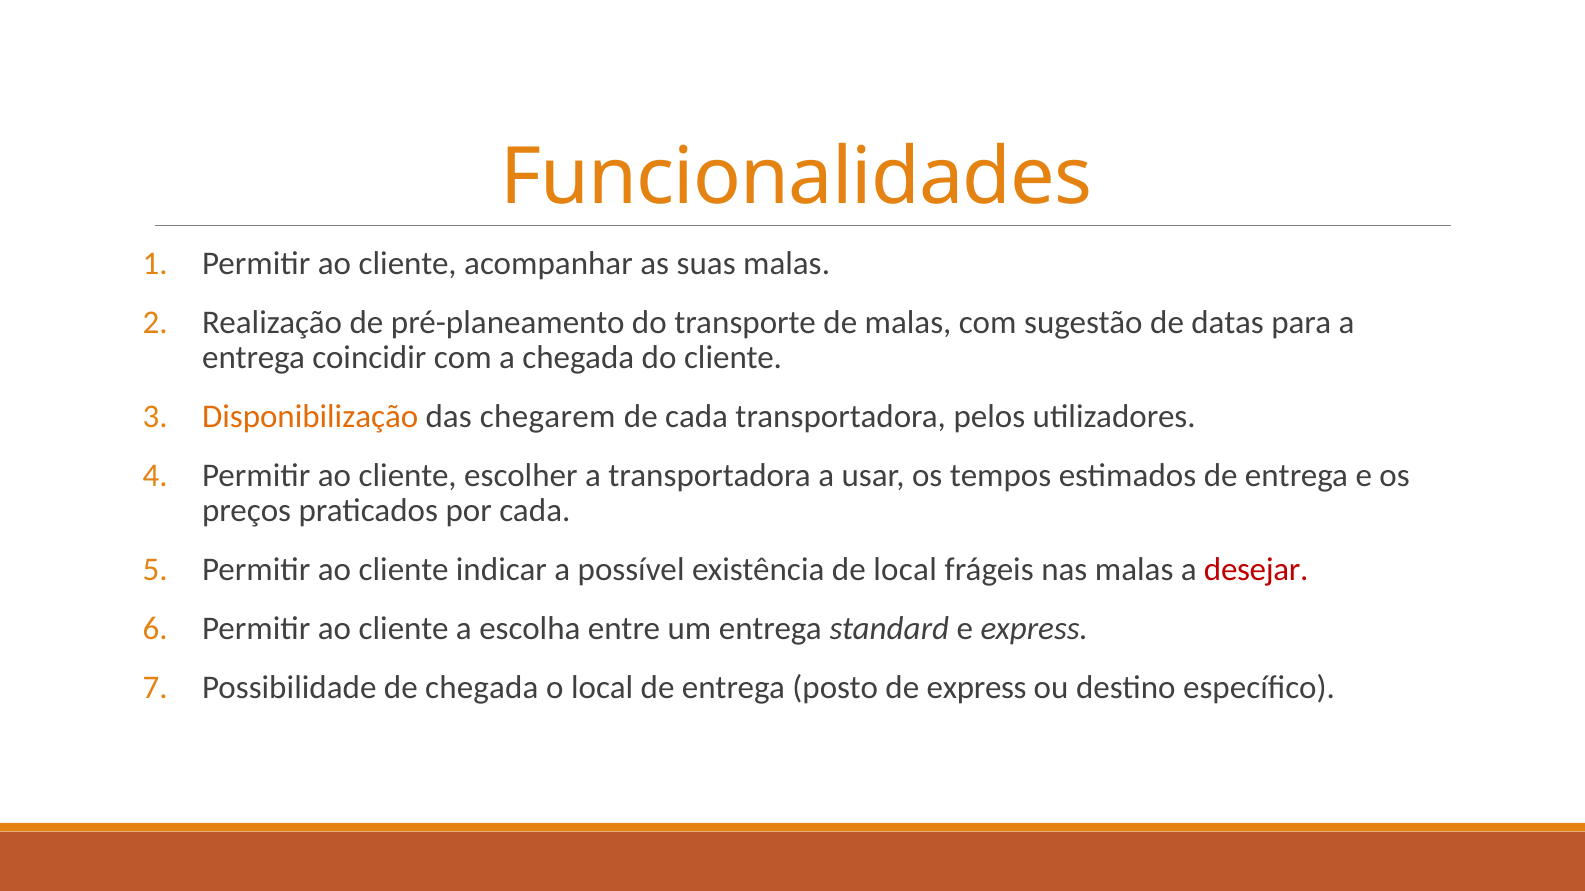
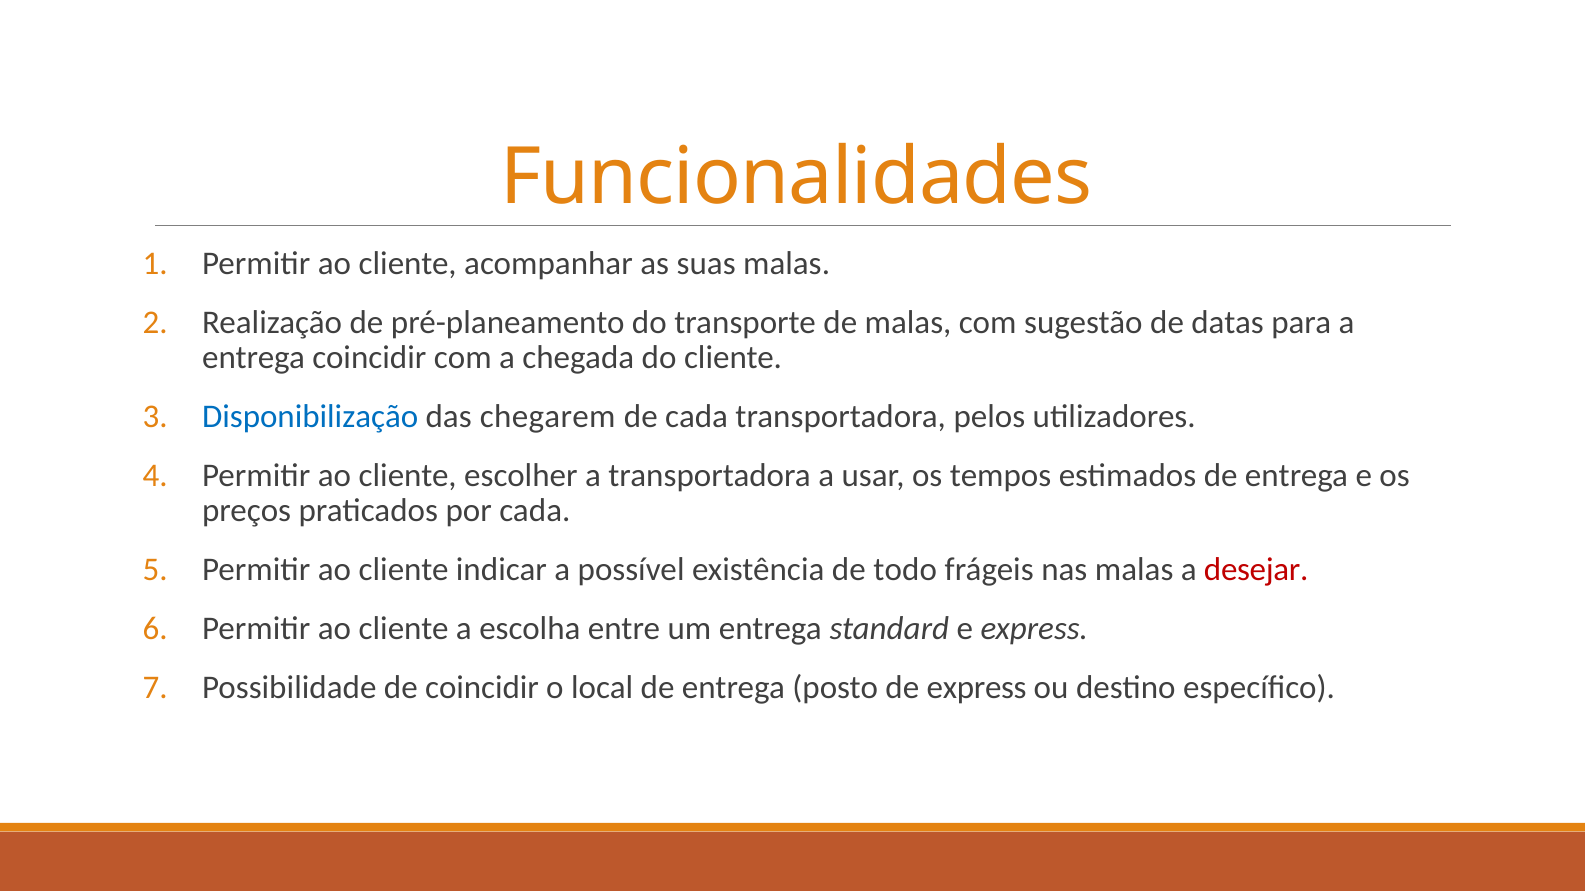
Disponibilização colour: orange -> blue (310, 417)
de local: local -> todo (905, 570)
de chegada: chegada -> coincidir (482, 688)
